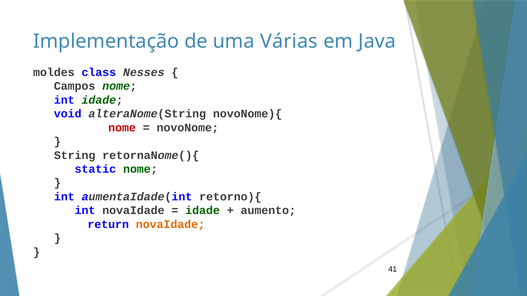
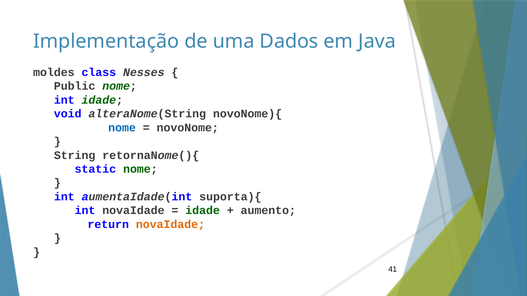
Várias: Várias -> Dados (289, 42)
Campos: Campos -> Public (75, 86)
nome colour: red -> blue (122, 128)
retorno){: retorno){ -> suporta){ (230, 197)
